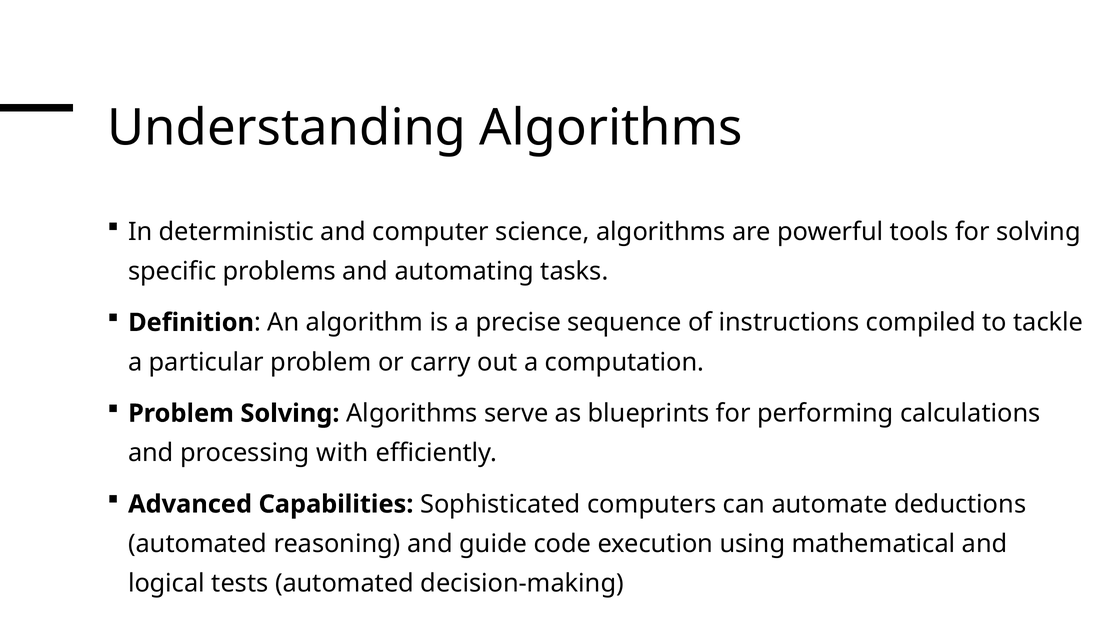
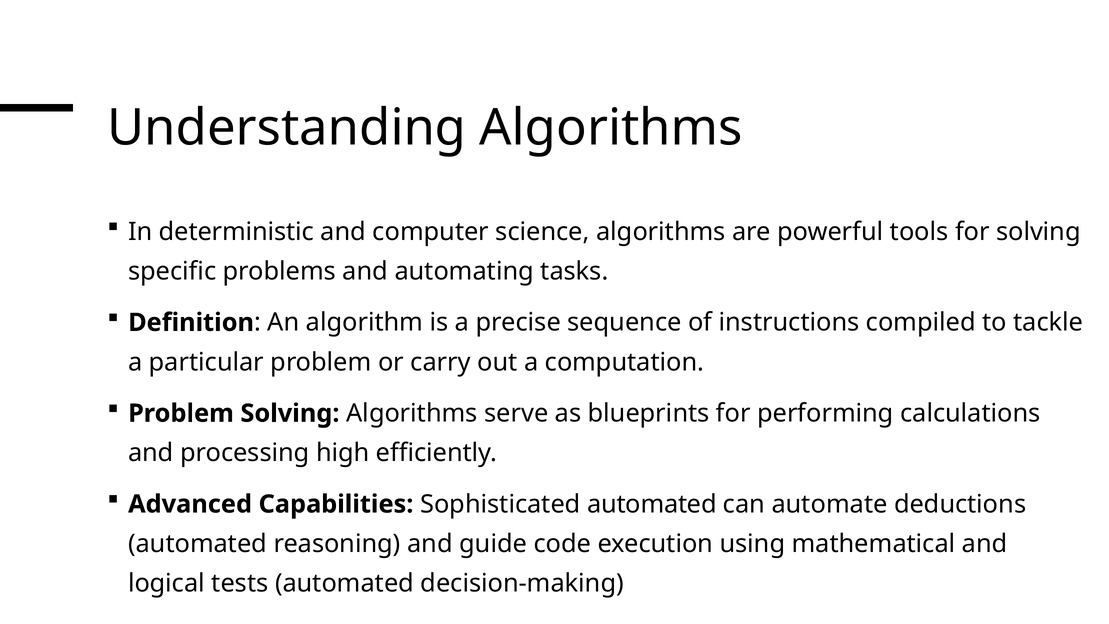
with: with -> high (343, 453)
Sophisticated computers: computers -> automated (652, 504)
